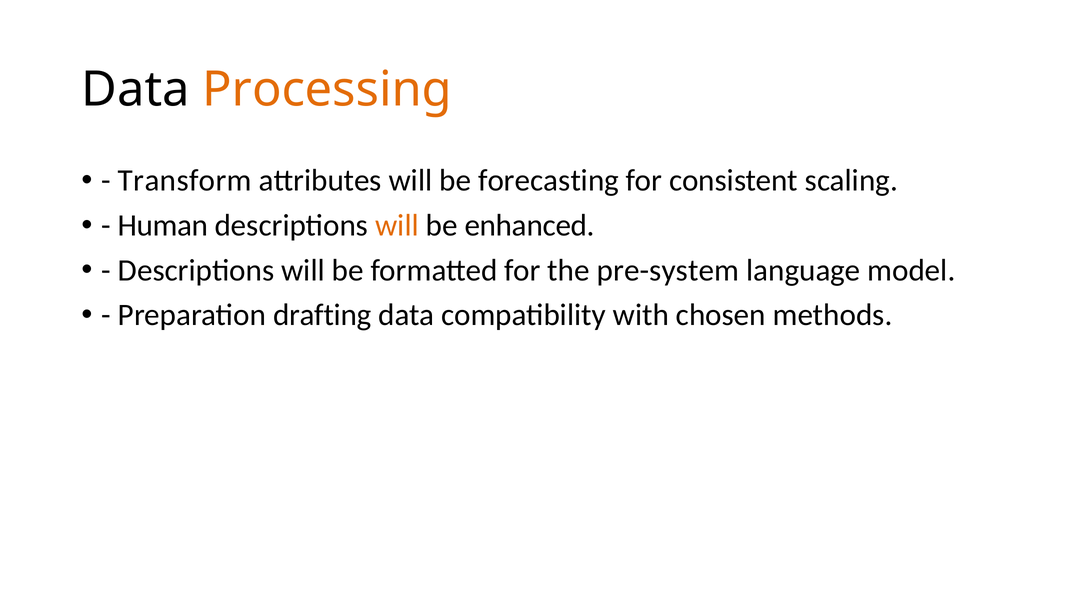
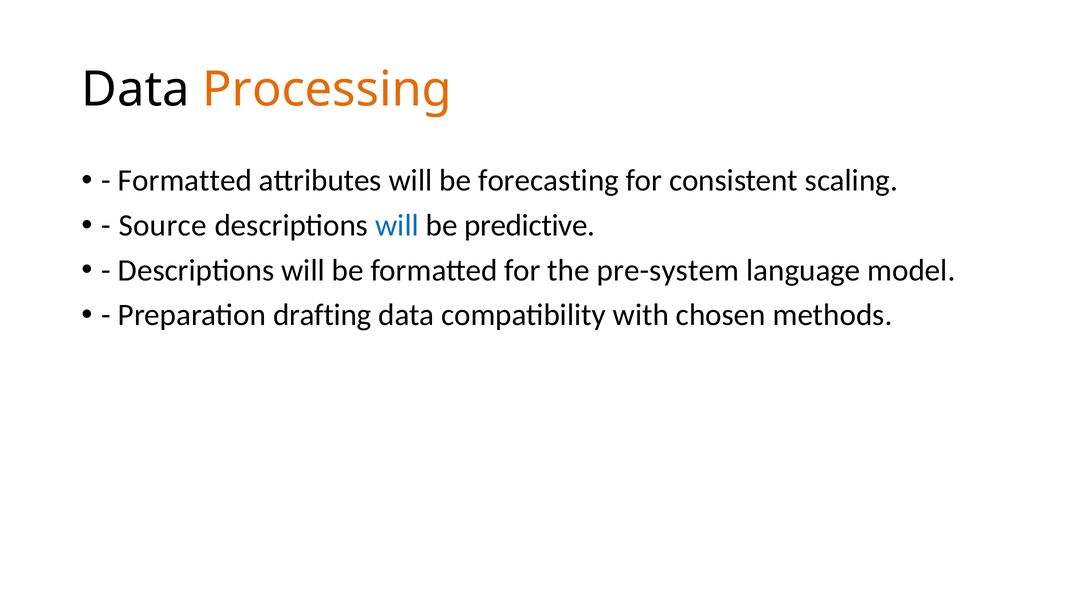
Transform: Transform -> Formatted (185, 181)
Human: Human -> Source (163, 225)
will colour: orange -> blue (397, 225)
enhanced: enhanced -> predictive (530, 225)
